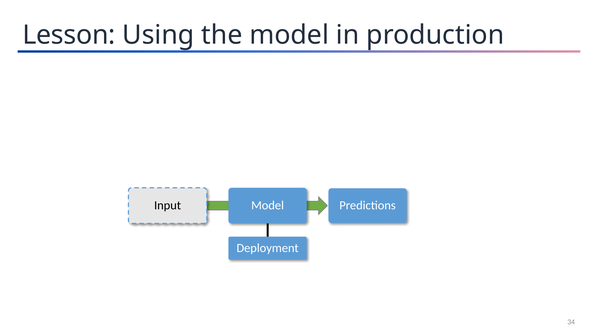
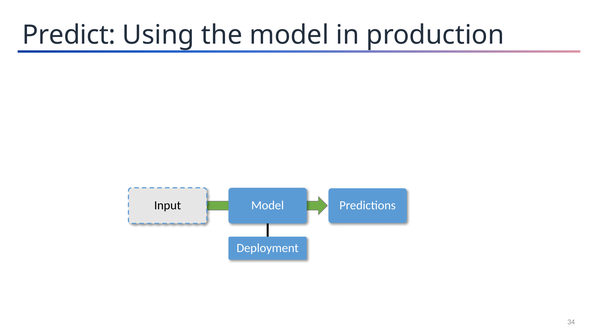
Lesson: Lesson -> Predict (69, 35)
